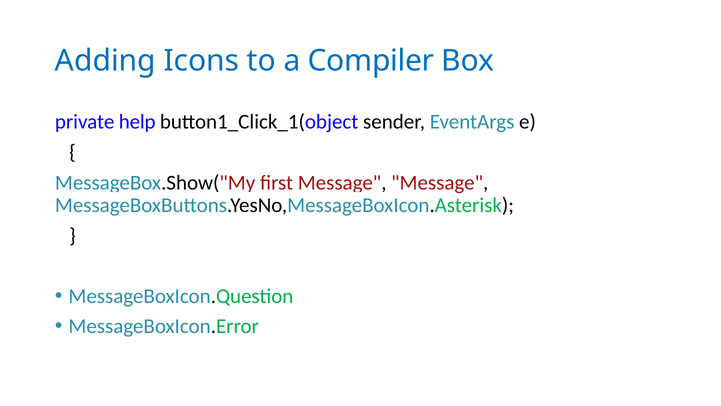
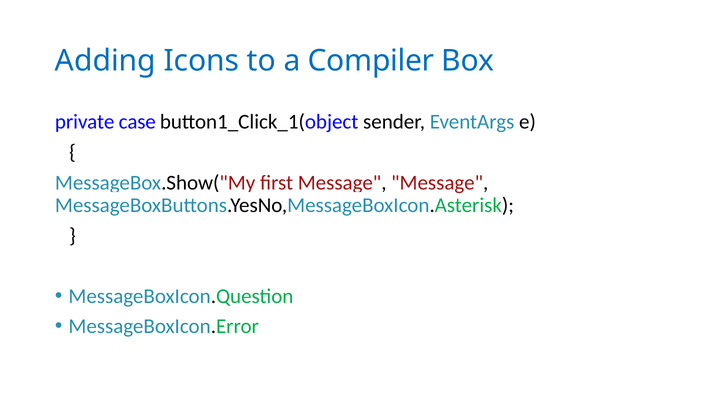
help: help -> case (137, 122)
